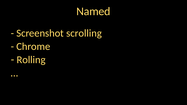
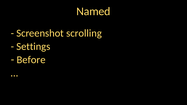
Chrome: Chrome -> Settings (33, 47)
Rolling: Rolling -> Before (31, 60)
